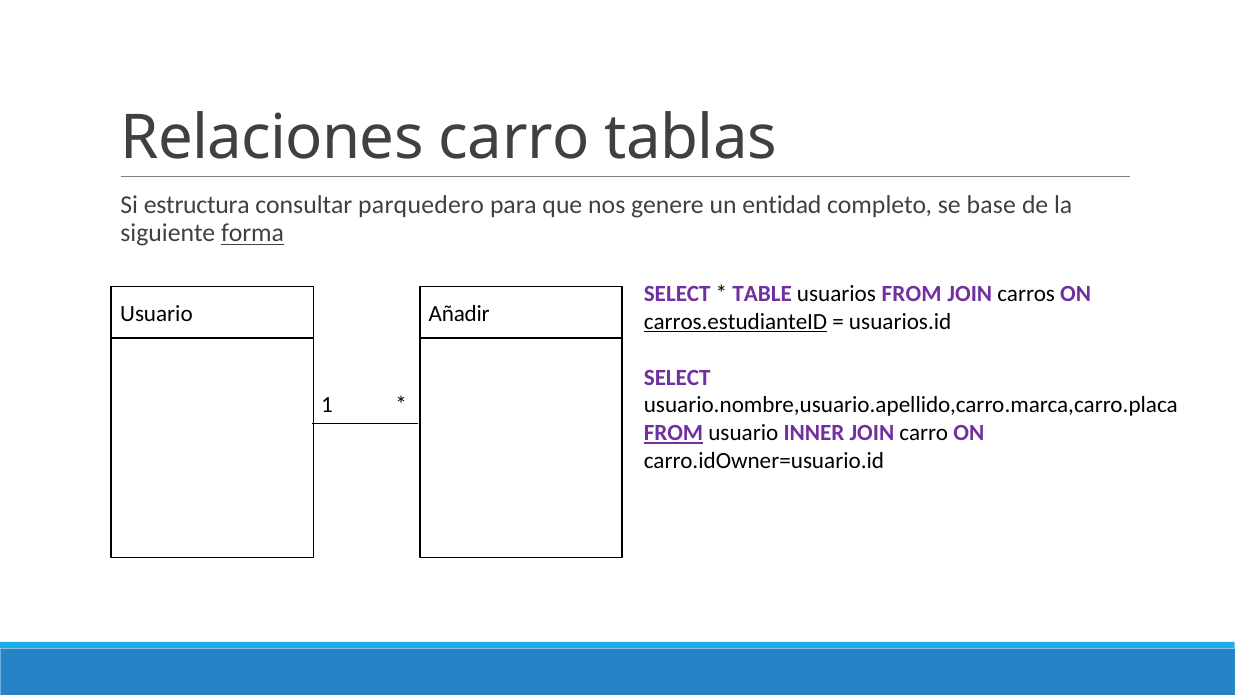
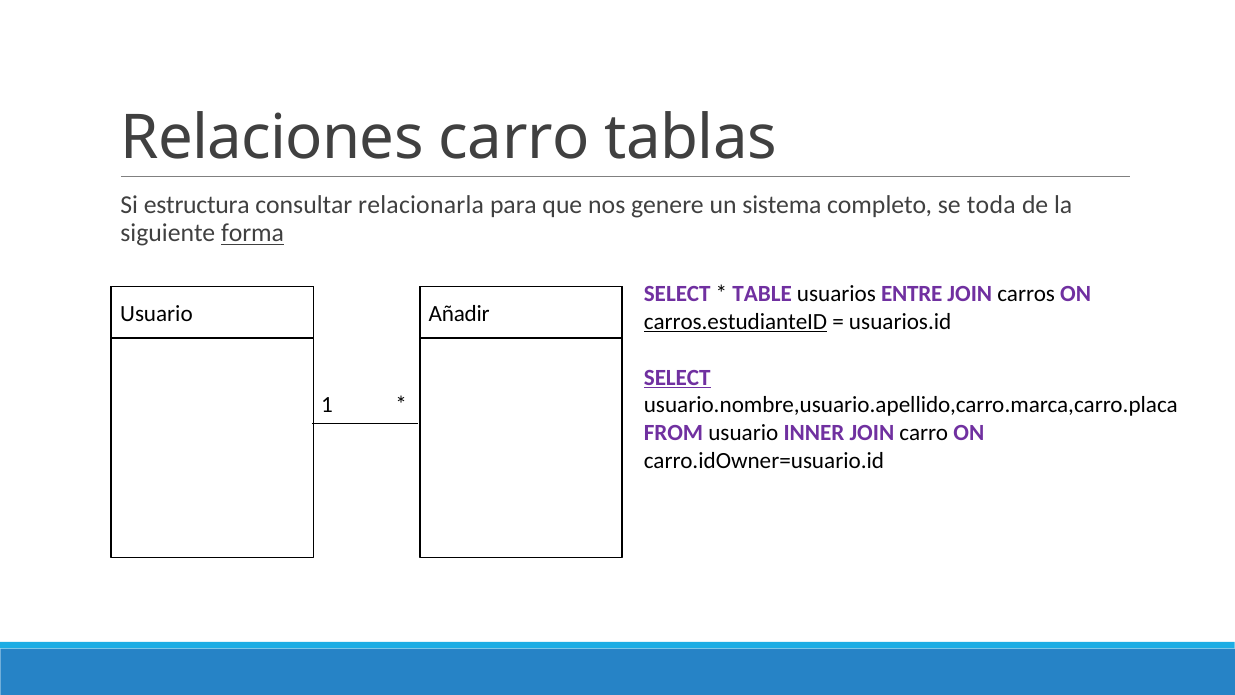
parquedero: parquedero -> relacionarla (421, 205)
entidad: entidad -> sistema (782, 205)
base: base -> toda (991, 205)
usuarios FROM: FROM -> ENTRE (912, 294)
SELECT underline: none -> present (677, 377)
FROM underline: present -> none (674, 433)
